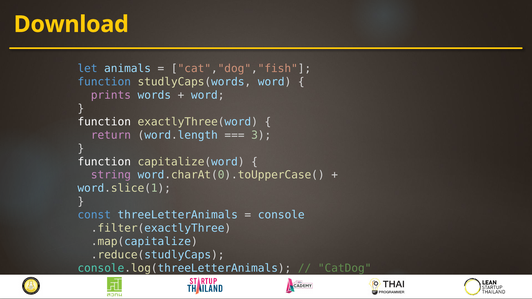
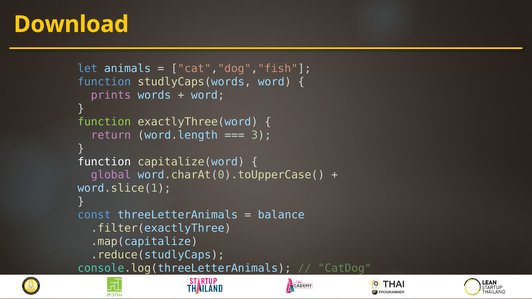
function colour: white -> light green (104, 122)
string: string -> global (111, 175)
console: console -> balance (281, 215)
